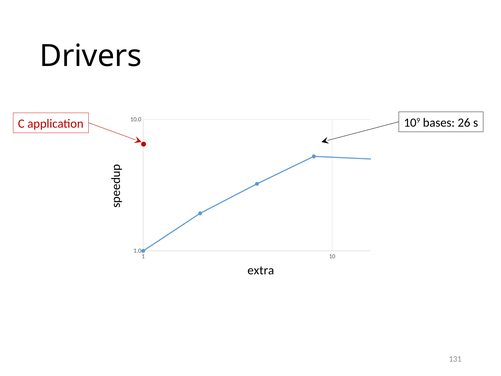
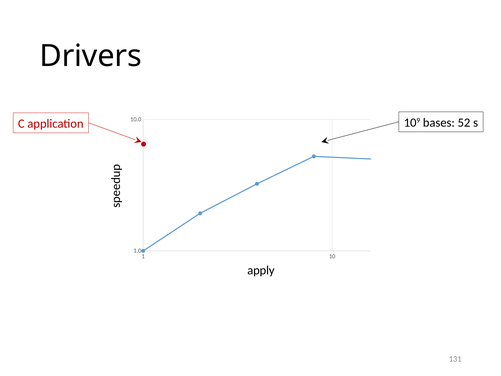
26: 26 -> 52 (464, 123)
extra: extra -> apply (261, 270)
